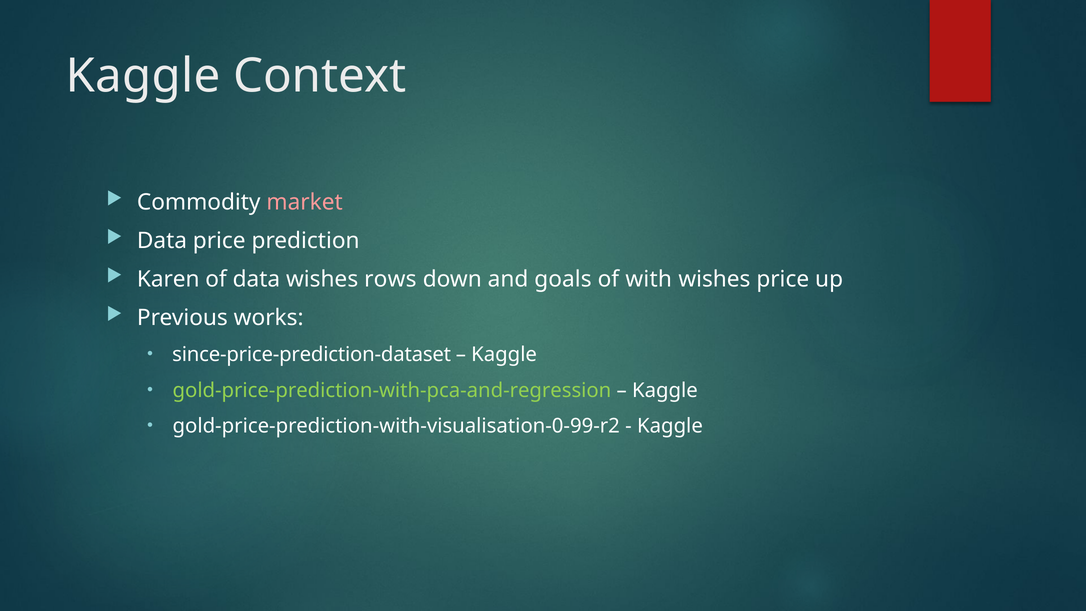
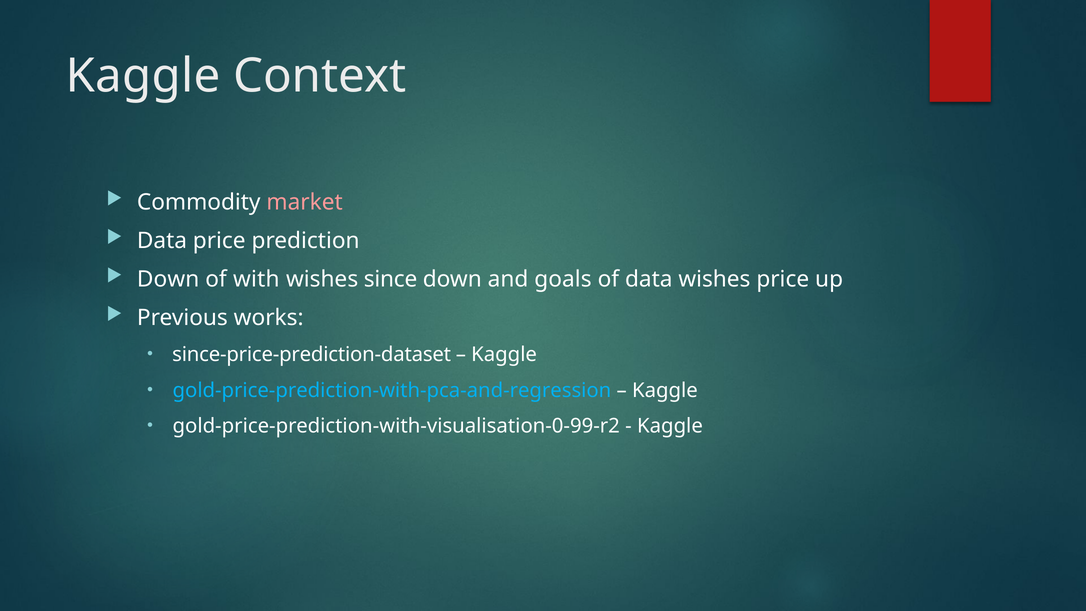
Karen: Karen -> Down (168, 279)
of data: data -> with (256, 279)
rows: rows -> since (391, 279)
of with: with -> data (649, 279)
gold-price-prediction-with-pca-and-regression colour: light green -> light blue (392, 390)
